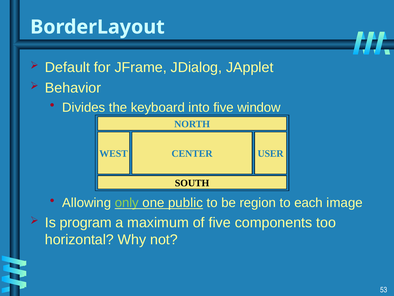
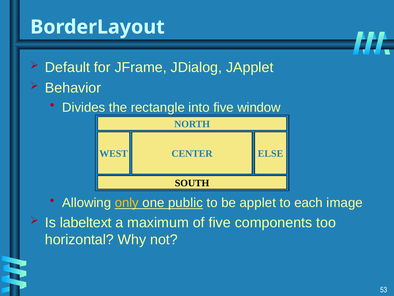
keyboard: keyboard -> rectangle (158, 107)
USER: USER -> ELSE (270, 153)
only colour: light green -> yellow (127, 203)
region: region -> applet (258, 203)
program: program -> labeltext (86, 222)
